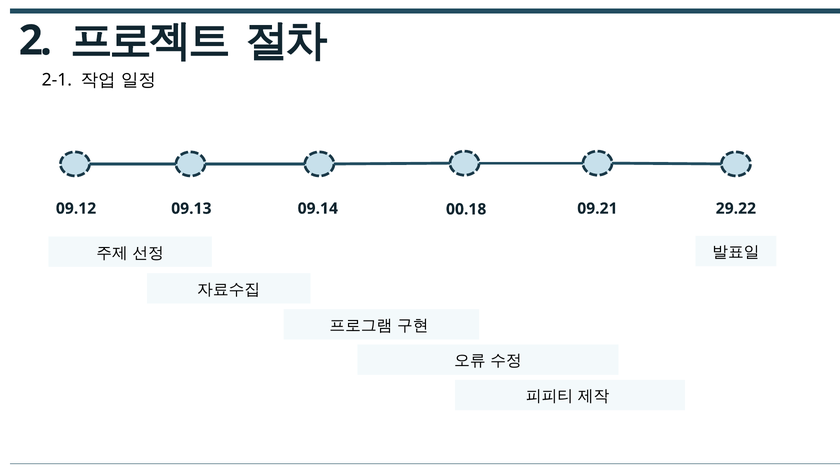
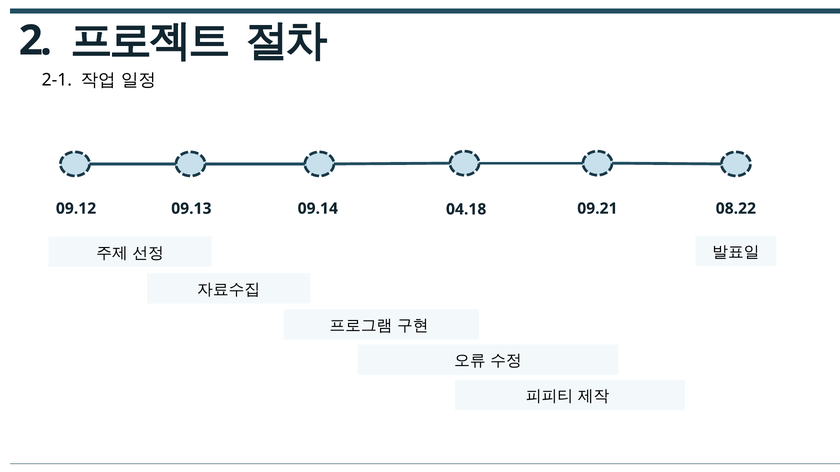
29.22: 29.22 -> 08.22 (736, 209)
00.18: 00.18 -> 04.18 (466, 209)
